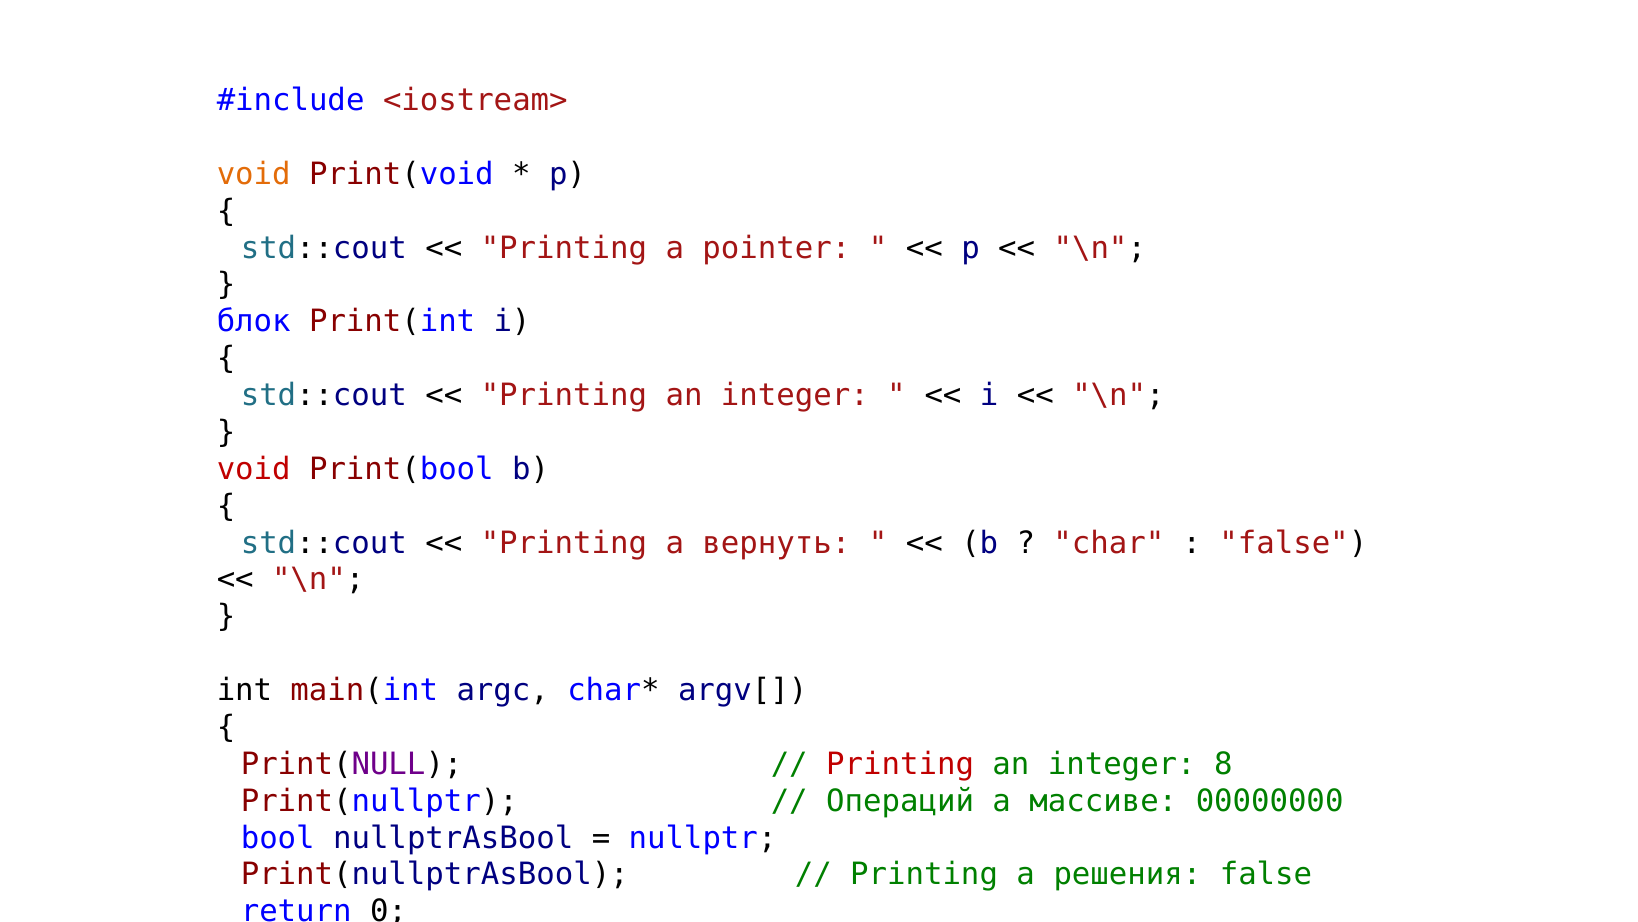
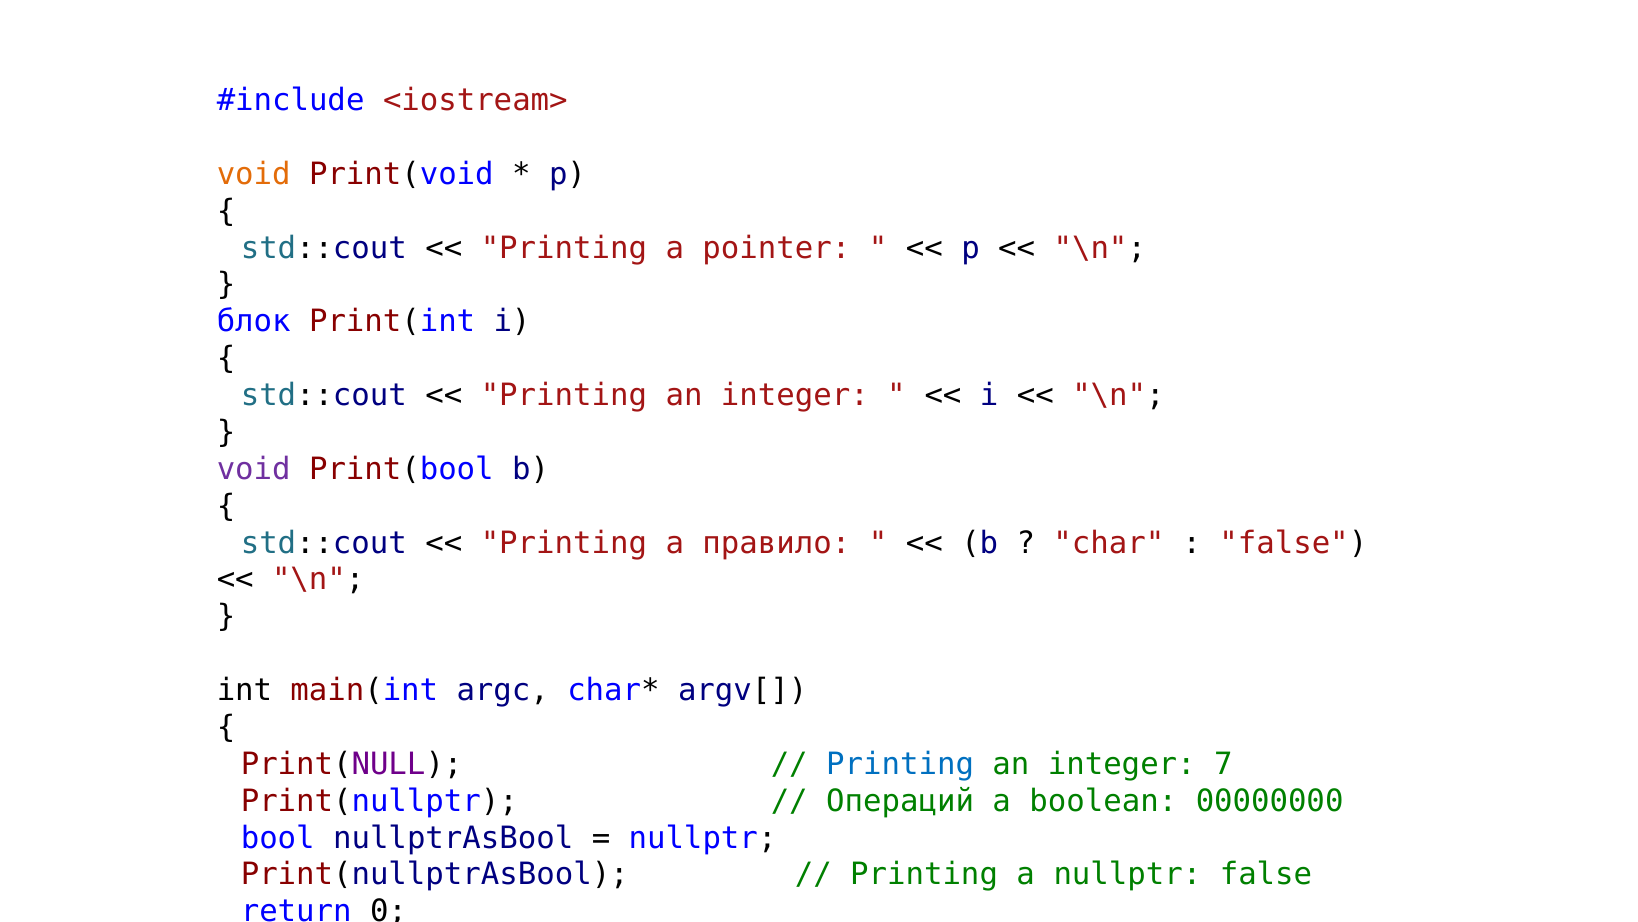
void colour: red -> purple (254, 469)
вернуть: вернуть -> правило (776, 543)
Printing colour: red -> blue (900, 764)
8: 8 -> 7 (1223, 764)
массиве: массиве -> boolean (1103, 801)
a решения: решения -> nullptr (1127, 874)
